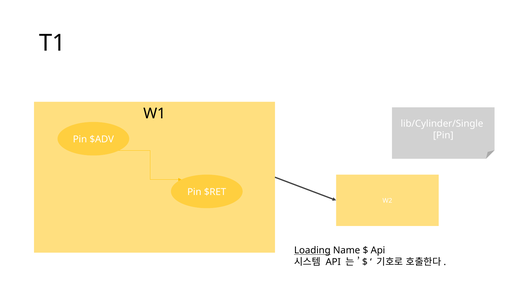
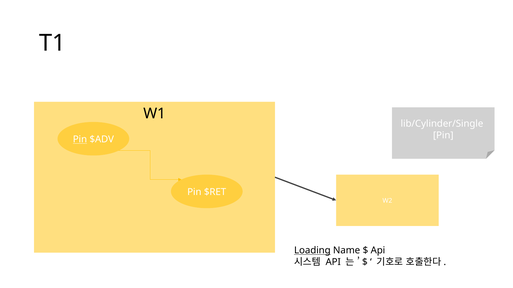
Pin underline: none -> present (80, 140)
